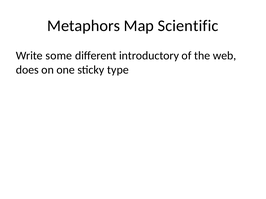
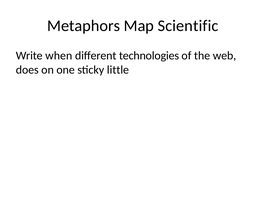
some: some -> when (59, 56)
introductory: introductory -> technologies (149, 56)
type: type -> little (118, 70)
